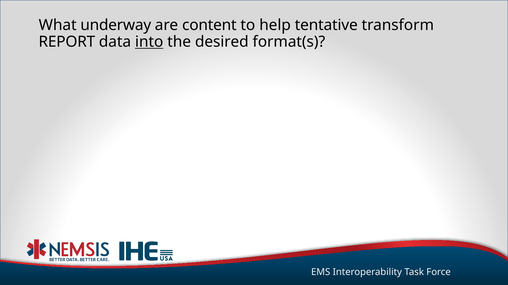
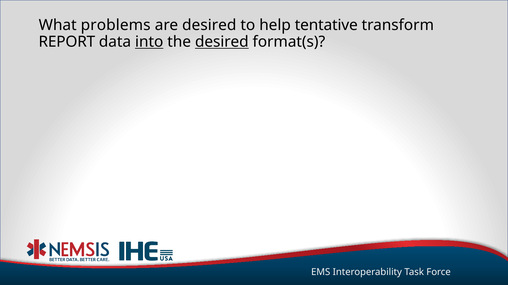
underway: underway -> problems (116, 25)
are content: content -> desired (209, 25)
desired underline: none -> present (222, 42)
